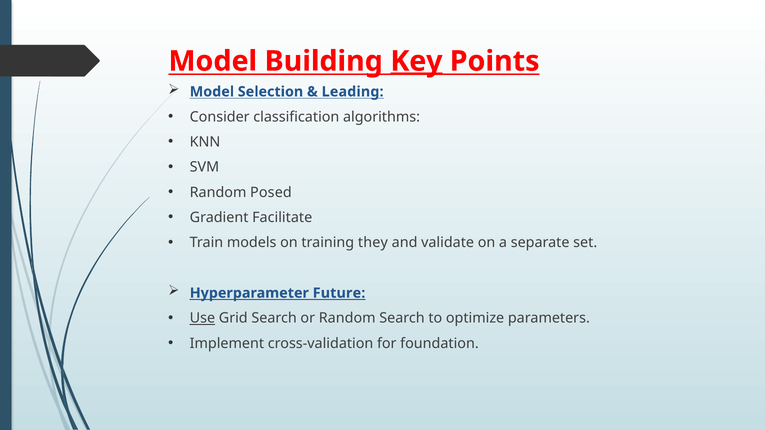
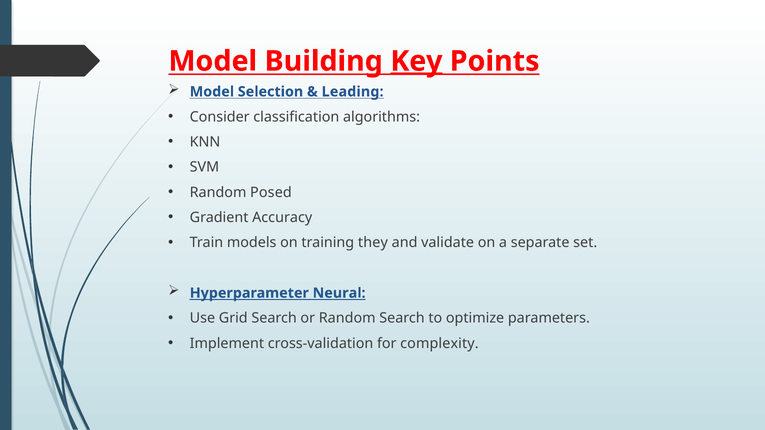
Facilitate: Facilitate -> Accuracy (282, 218)
Future: Future -> Neural (339, 293)
Use underline: present -> none (202, 318)
foundation: foundation -> complexity (439, 344)
